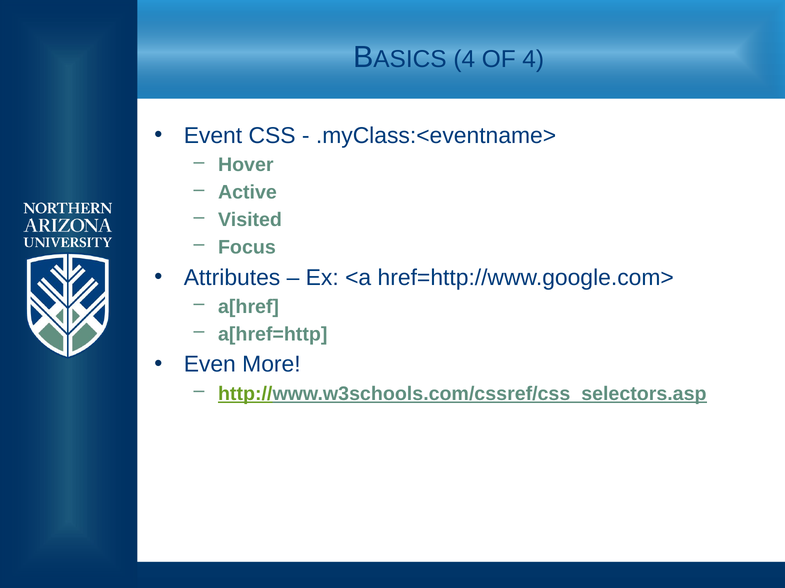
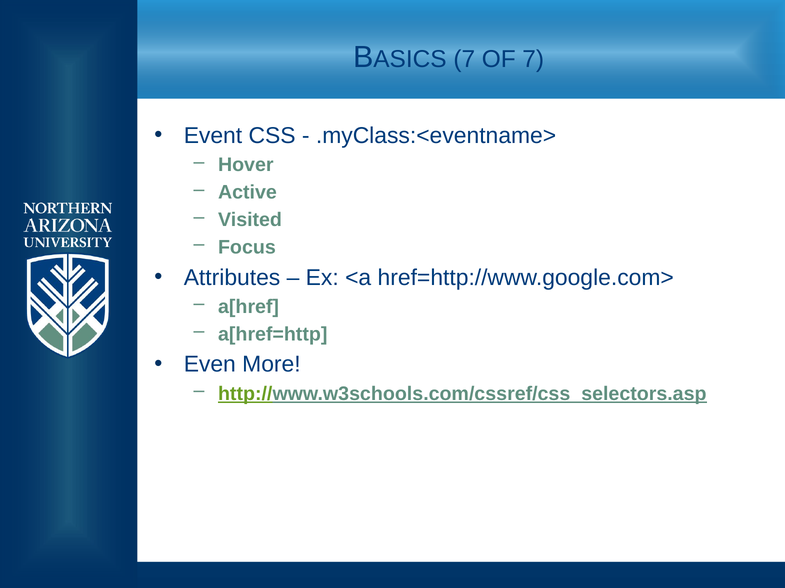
4: 4 -> 7 (464, 59)
OF 4: 4 -> 7 (533, 59)
